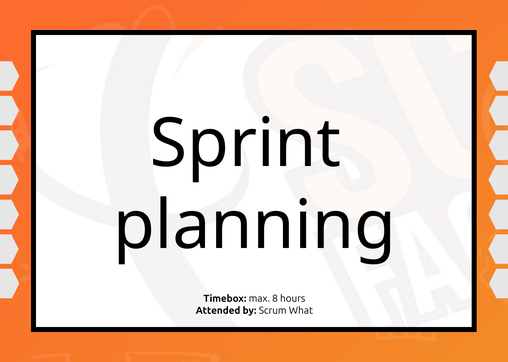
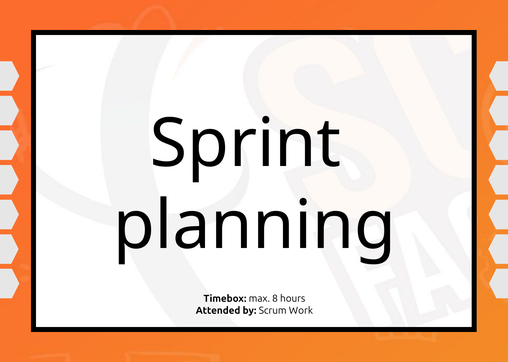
What: What -> Work (301, 311)
